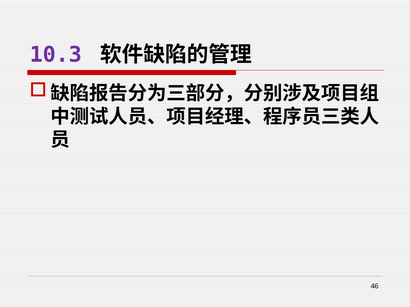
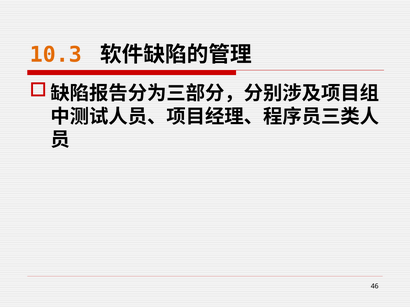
10.3 colour: purple -> orange (56, 55)
